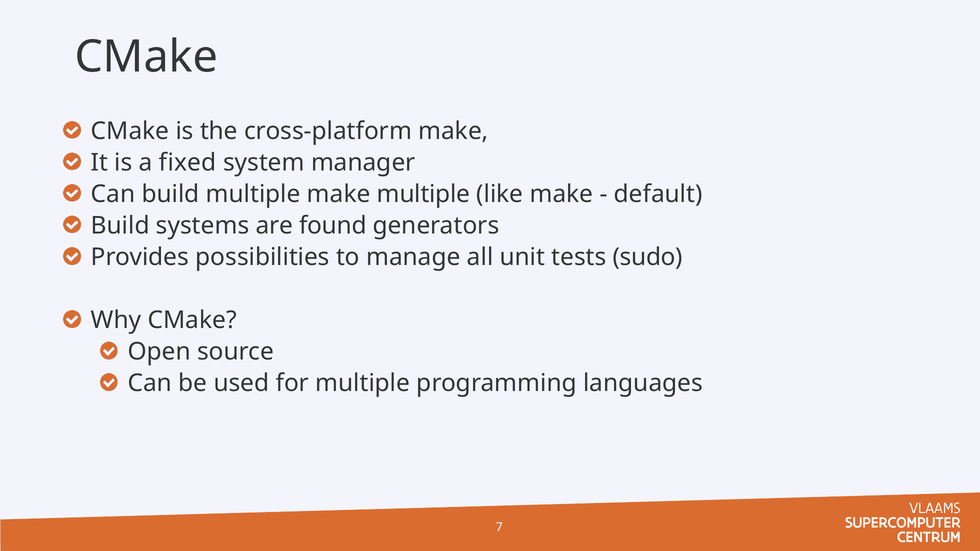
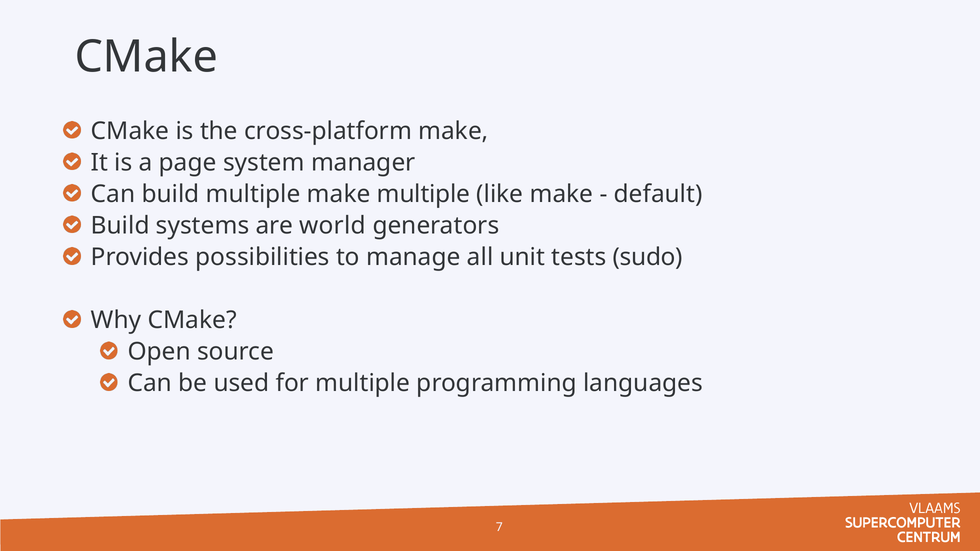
fixed: fixed -> page (188, 163)
found: found -> world (333, 226)
